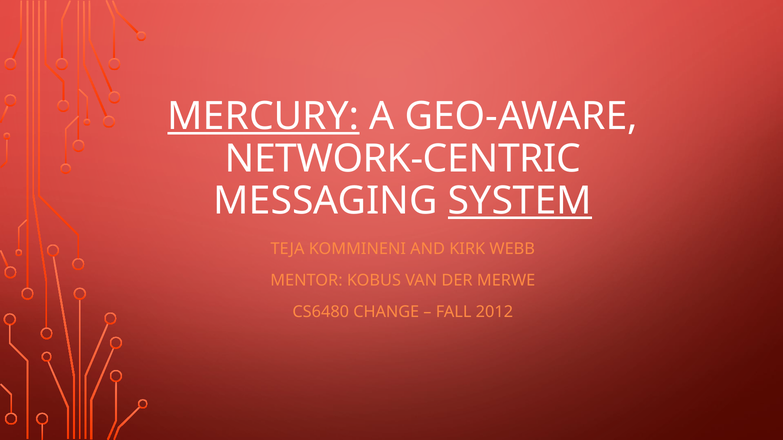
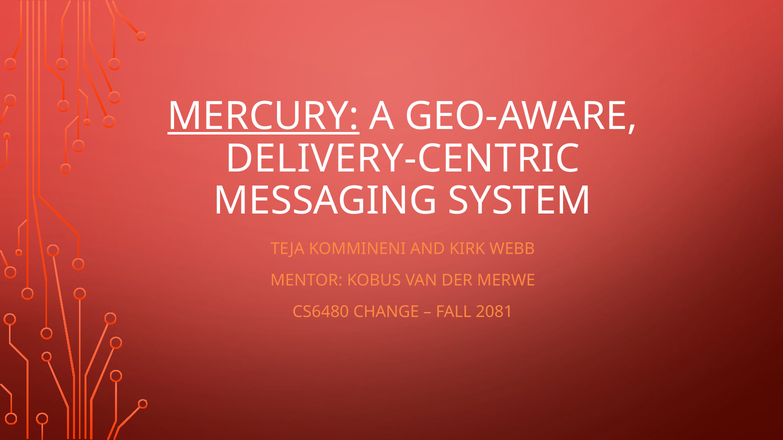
NETWORK-CENTRIC: NETWORK-CENTRIC -> DELIVERY-CENTRIC (402, 159)
SYSTEM underline: present -> none (520, 201)
2012: 2012 -> 2081 (494, 312)
